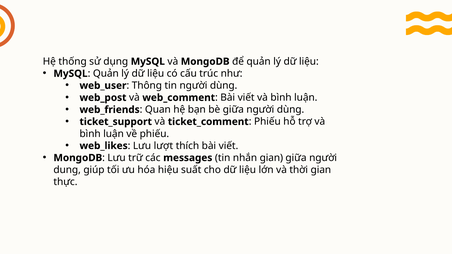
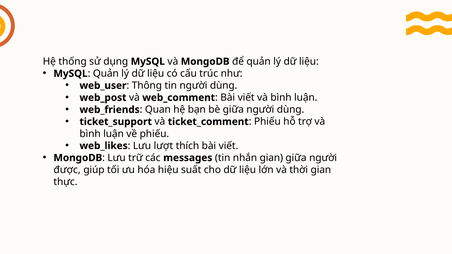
dung: dung -> được (67, 170)
